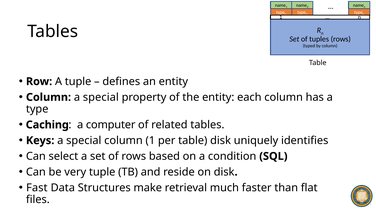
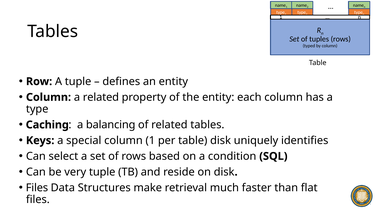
Column a special: special -> related (101, 97)
computer: computer -> balancing (111, 125)
Fast: Fast -> Files (37, 188)
